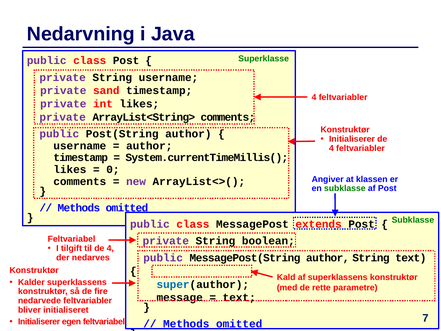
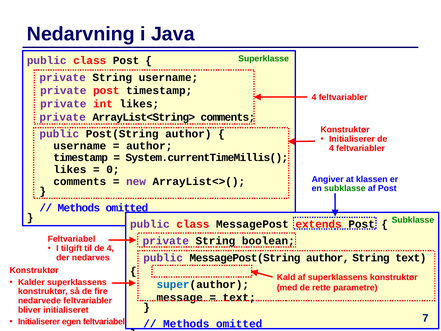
private sand: sand -> post (106, 91)
